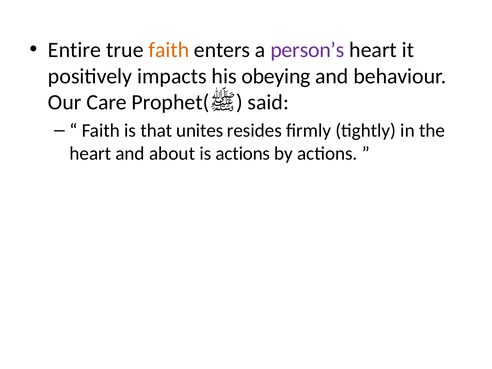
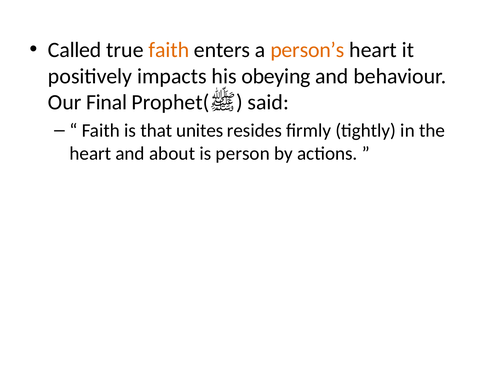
Entire: Entire -> Called (75, 50)
person’s colour: purple -> orange (307, 50)
Care: Care -> Final (107, 102)
is actions: actions -> person (243, 154)
